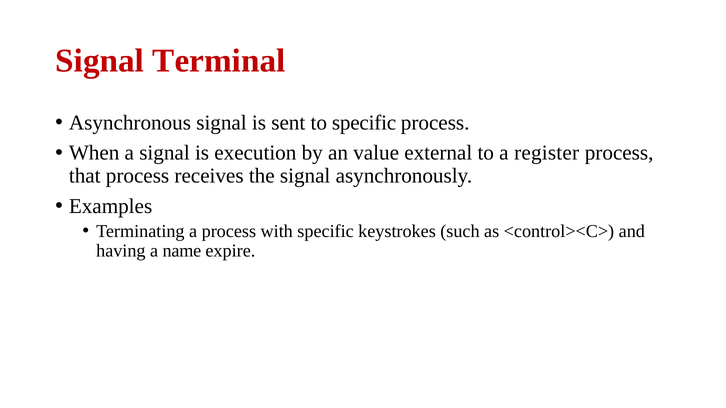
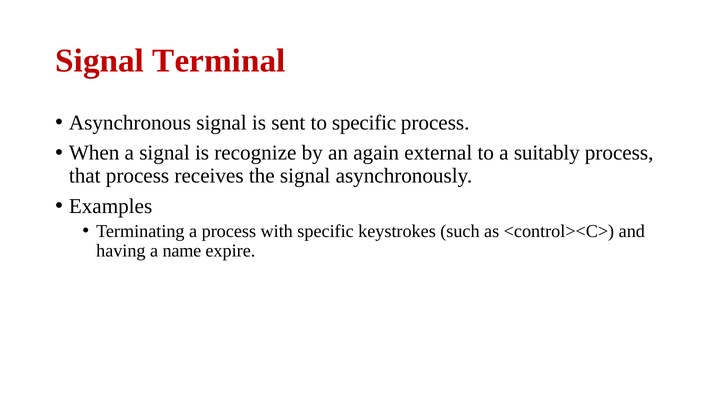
execution: execution -> recognize (255, 153)
value: value -> again (376, 153)
register: register -> suitably (547, 153)
